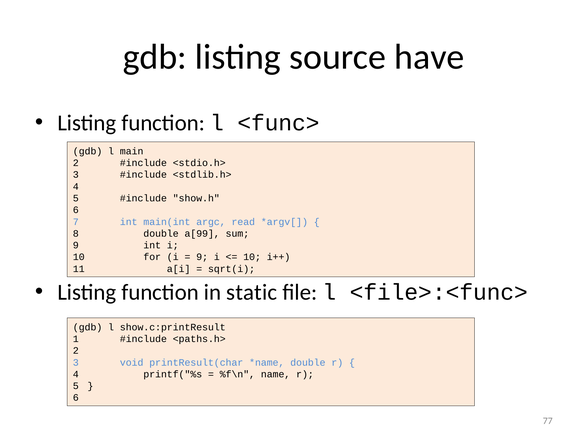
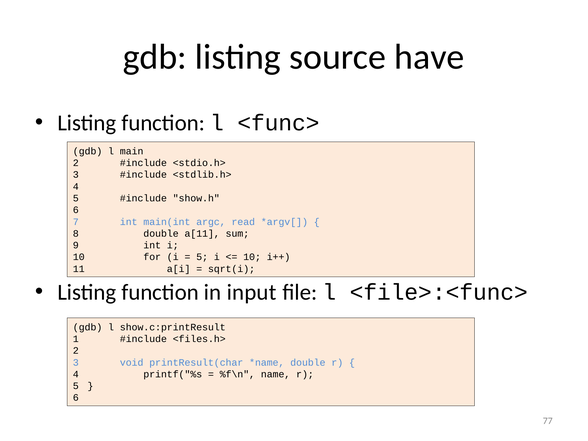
a[99: a[99 -> a[11 (202, 234)
9: 9 -> 5 (202, 257)
static: static -> input (252, 292)
<paths.h>: <paths.h> -> <files.h> (199, 339)
